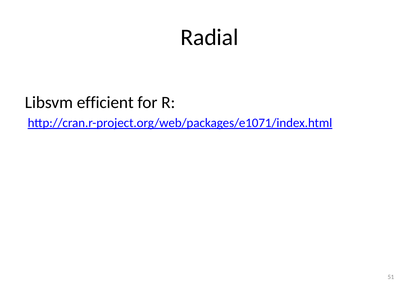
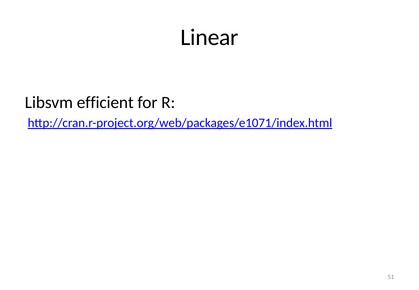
Radial: Radial -> Linear (210, 37)
